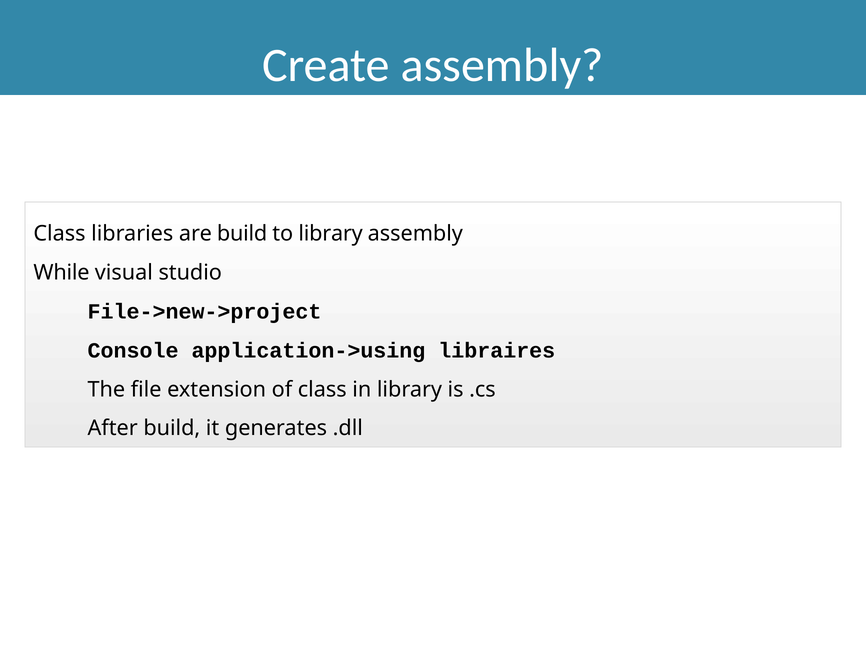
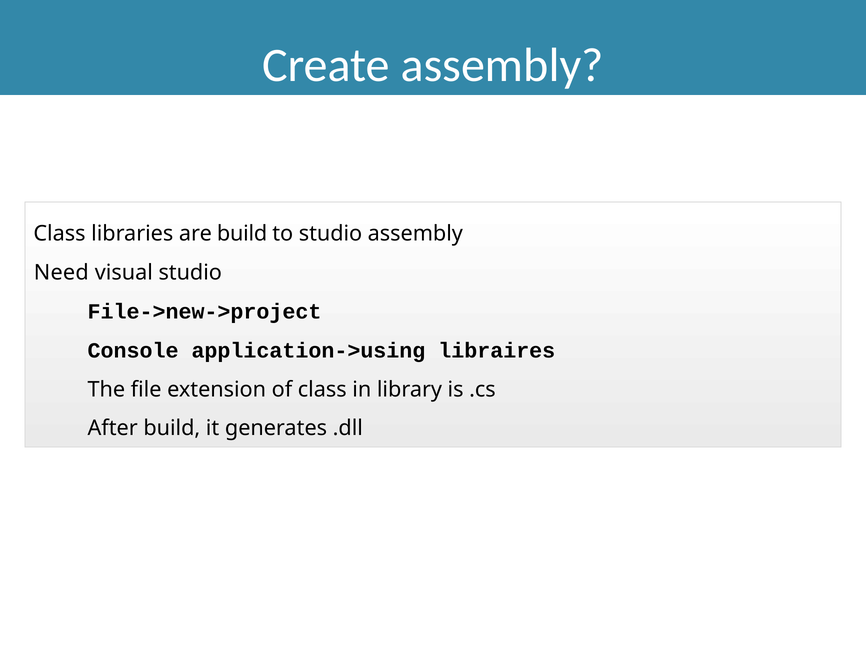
to library: library -> studio (330, 234)
While: While -> Need (61, 273)
